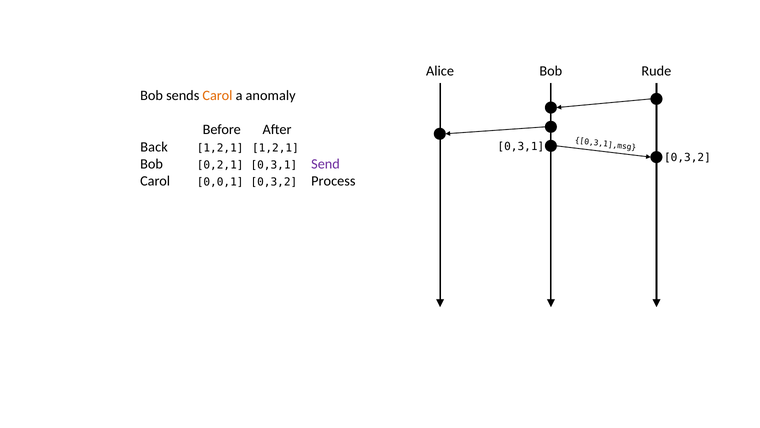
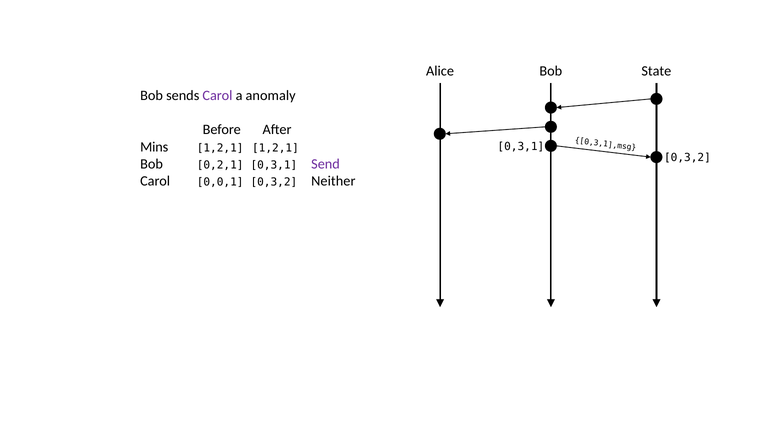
Rude: Rude -> State (656, 71)
Carol colour: orange -> purple (217, 95)
Back: Back -> Mins (154, 147)
Process: Process -> Neither (333, 181)
